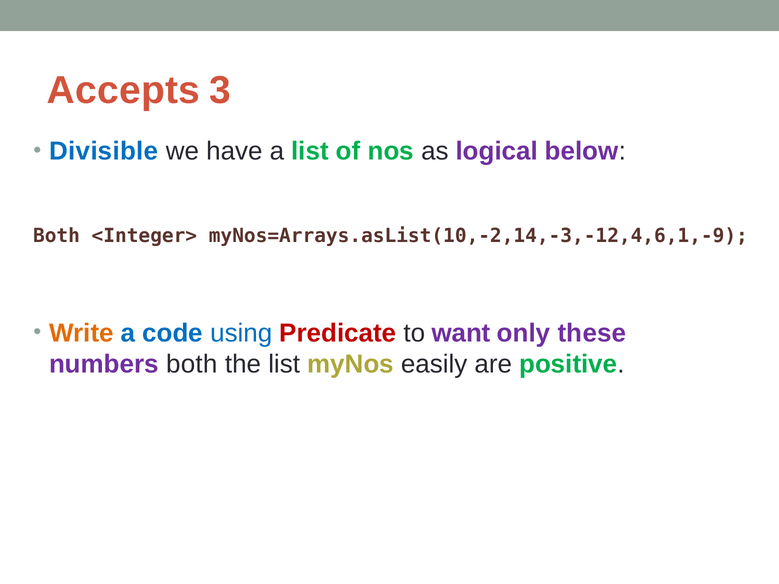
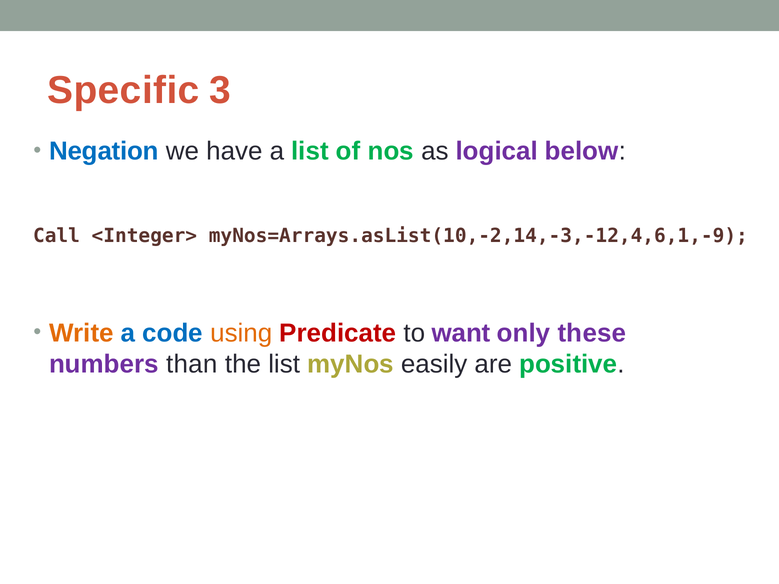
Accepts: Accepts -> Specific (123, 90)
Divisible: Divisible -> Negation (104, 151)
Both: Both -> Call (56, 236)
using colour: blue -> orange (241, 333)
numbers both: both -> than (192, 364)
